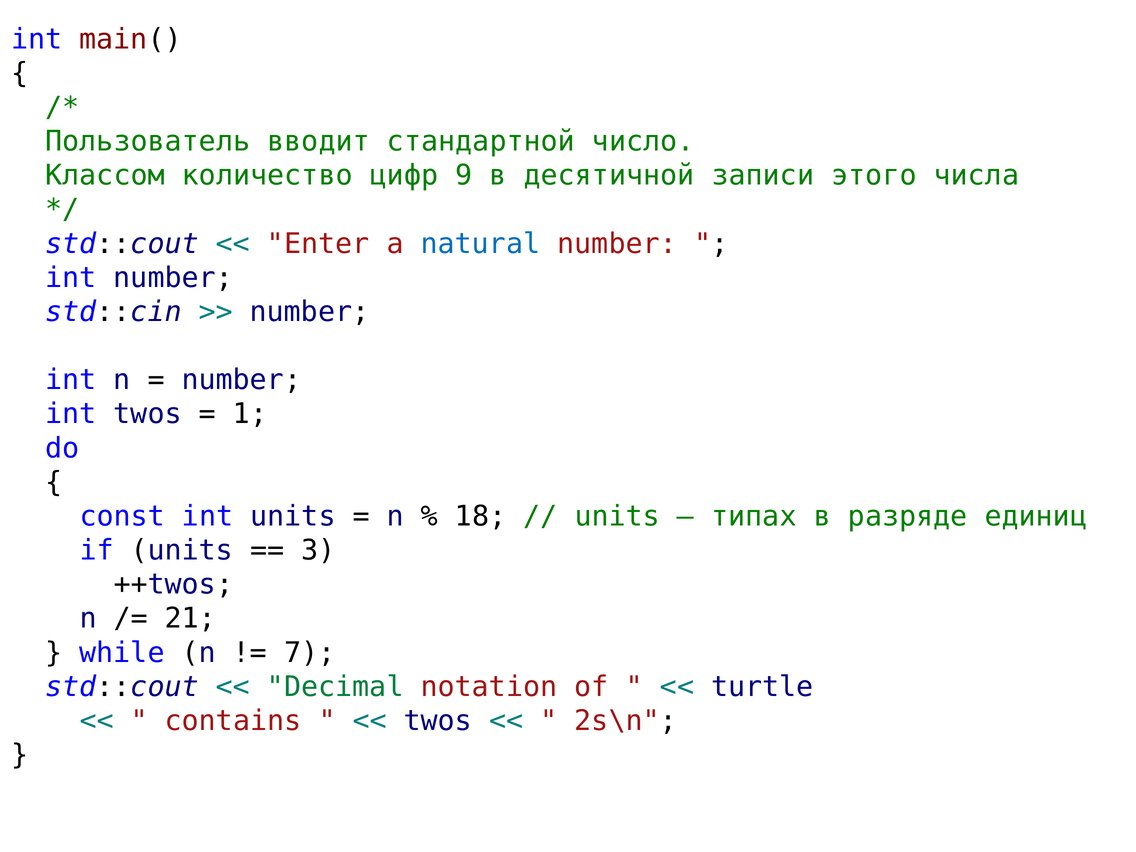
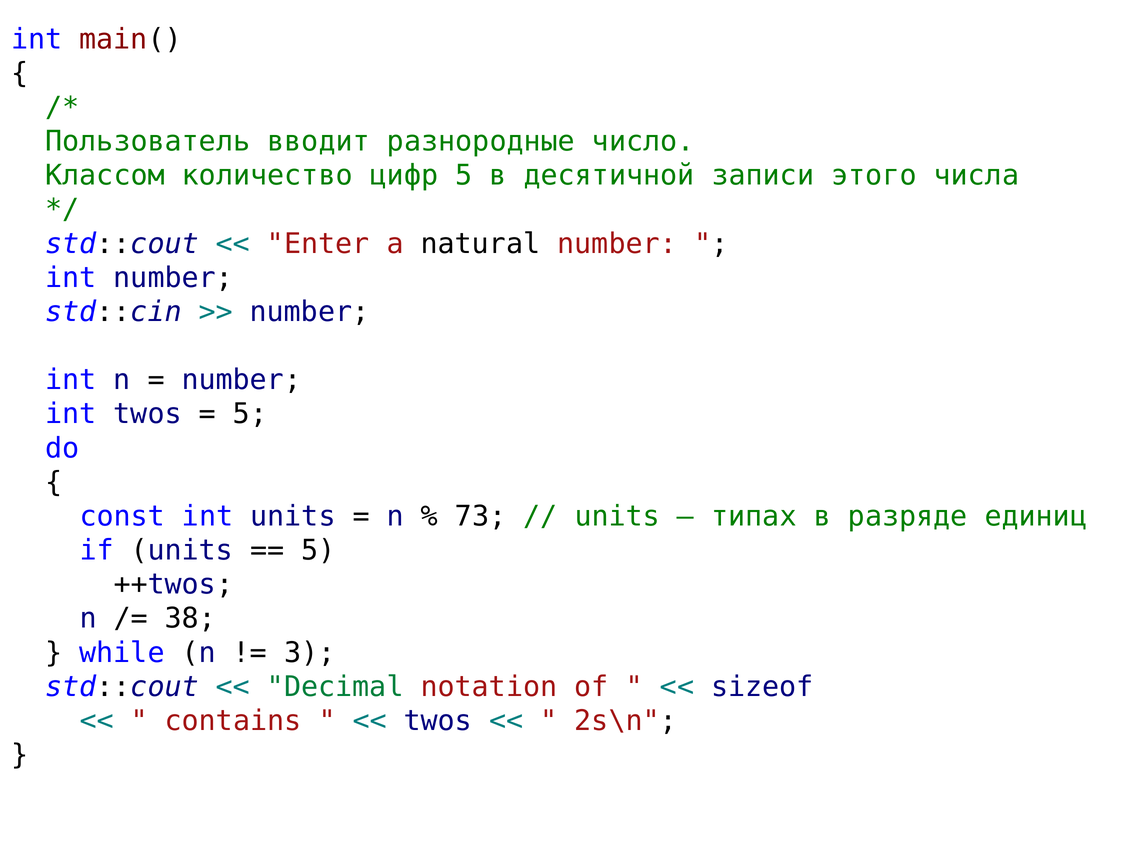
стандартной: стандартной -> разнородные (481, 141)
цифр 9: 9 -> 5 (464, 176)
natural colour: blue -> black (480, 244)
1: 1 -> 5 (250, 414)
18: 18 -> 73 (481, 516)
3: 3 -> 5 (318, 550)
21: 21 -> 38 (190, 619)
7: 7 -> 3 (310, 653)
turtle: turtle -> sizeof (762, 687)
